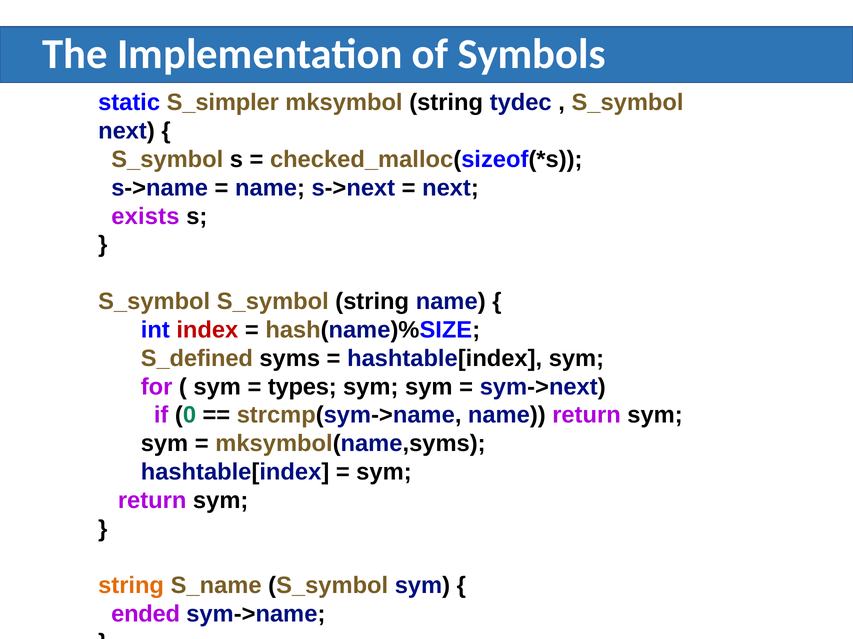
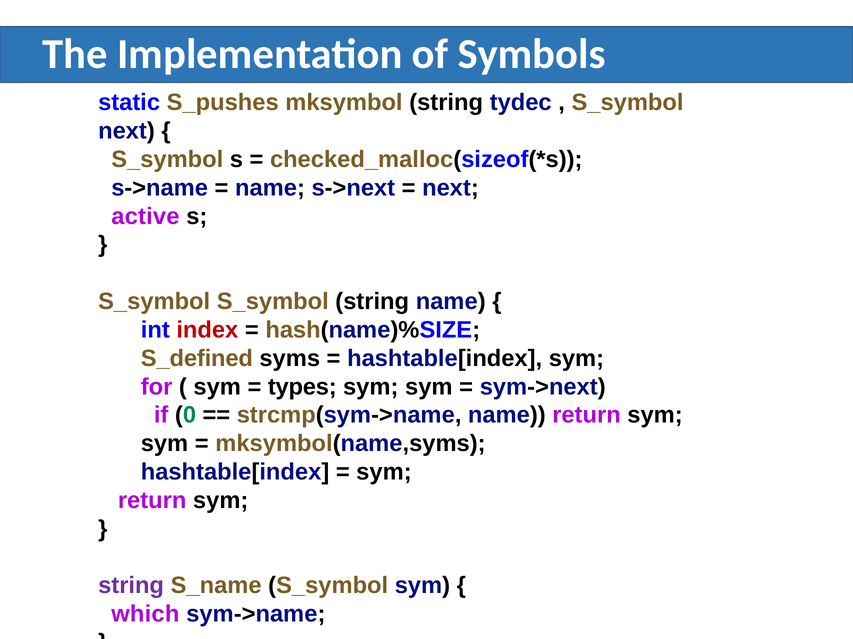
S_simpler: S_simpler -> S_pushes (223, 103)
exists: exists -> active (145, 217)
string colour: orange -> purple (131, 586)
ended: ended -> which (145, 615)
